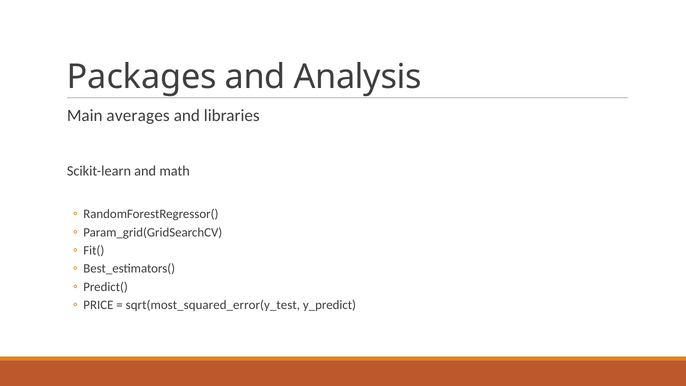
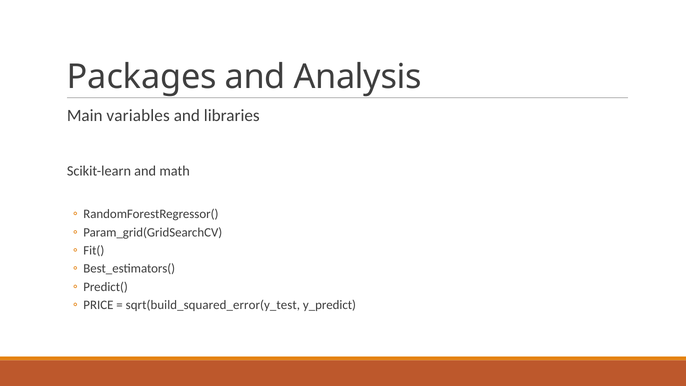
averages: averages -> variables (138, 116)
sqrt(most_squared_error(y_test: sqrt(most_squared_error(y_test -> sqrt(build_squared_error(y_test (213, 305)
